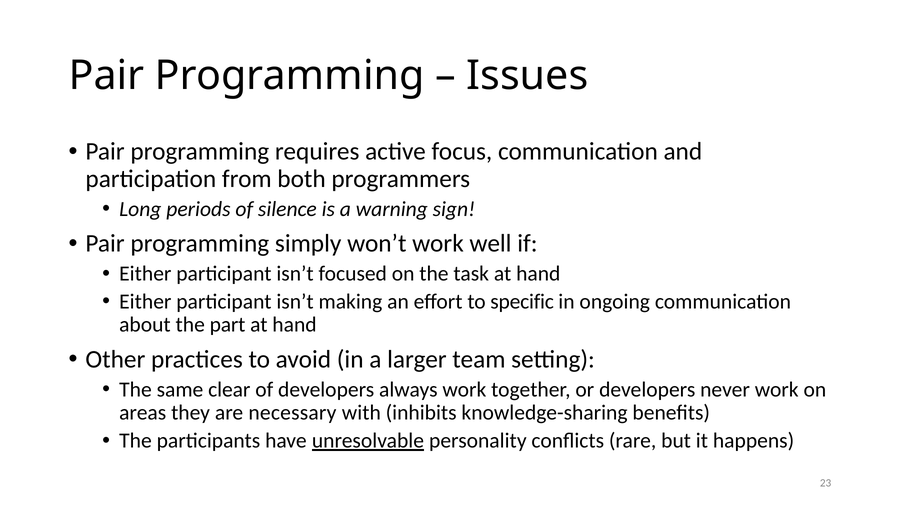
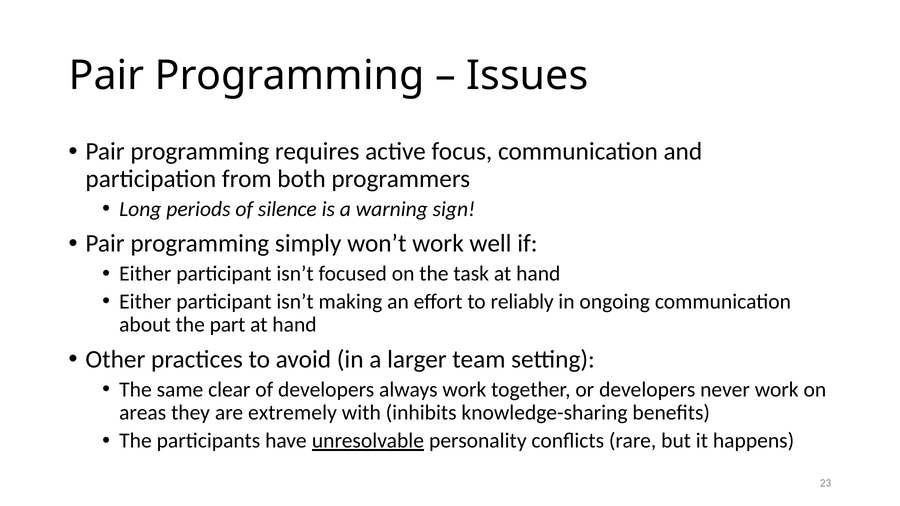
specific: specific -> reliably (522, 302)
necessary: necessary -> extremely (293, 413)
